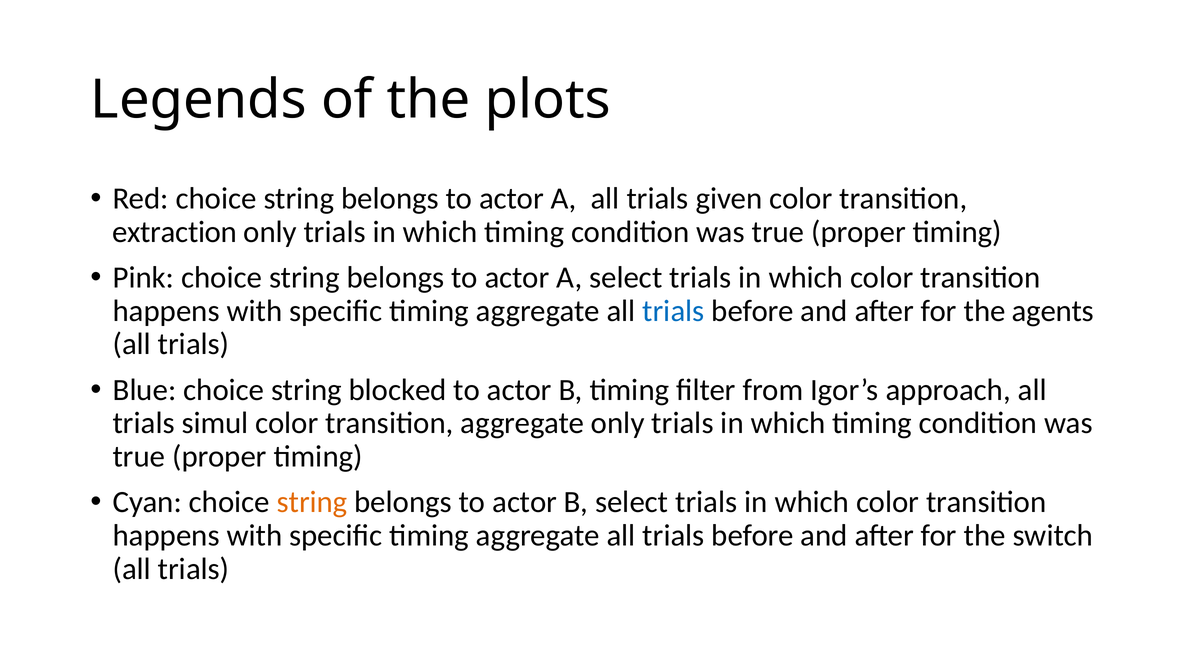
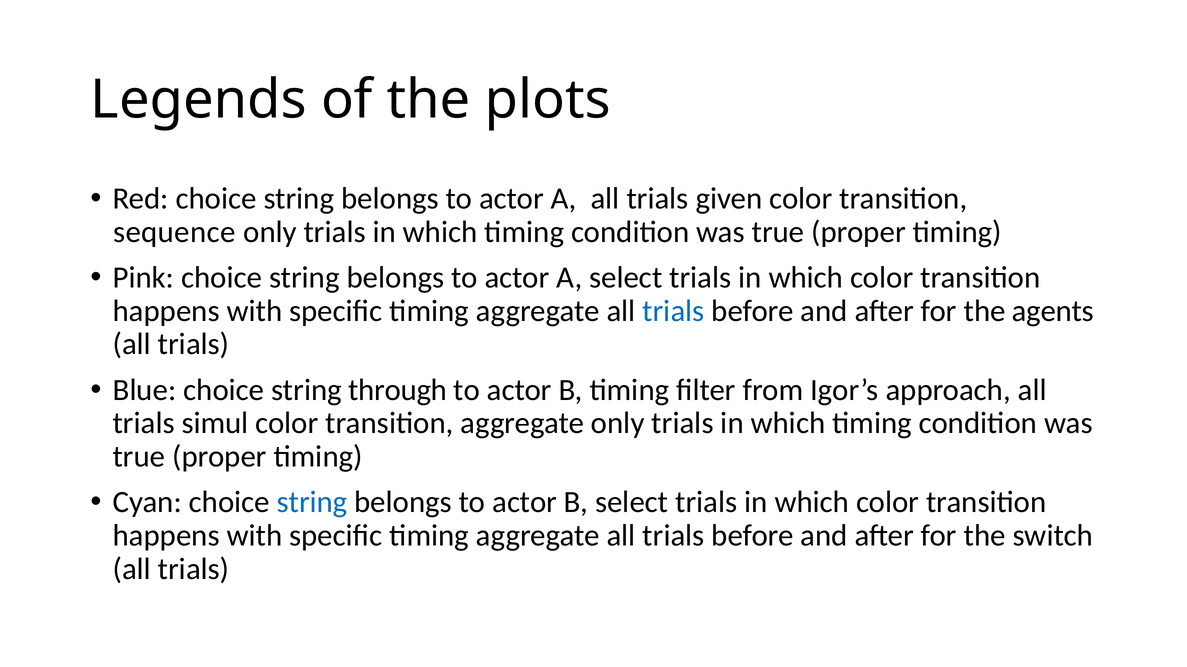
extraction: extraction -> sequence (174, 232)
blocked: blocked -> through (398, 390)
string colour: orange -> blue (312, 503)
